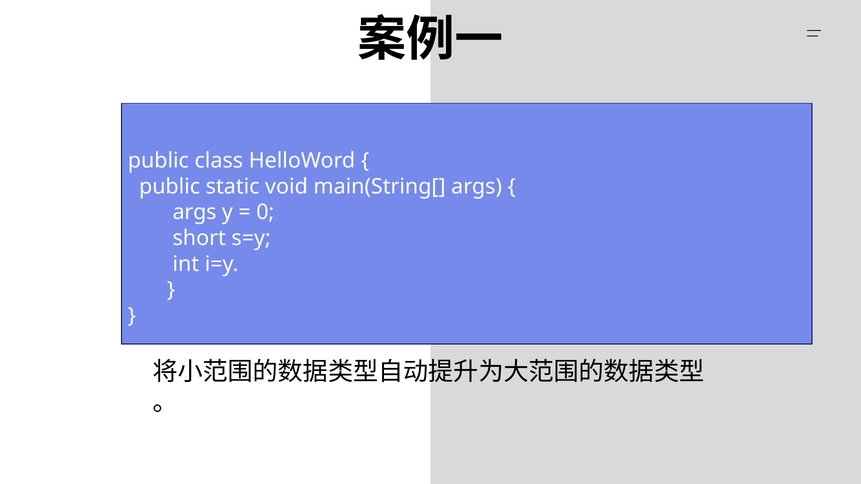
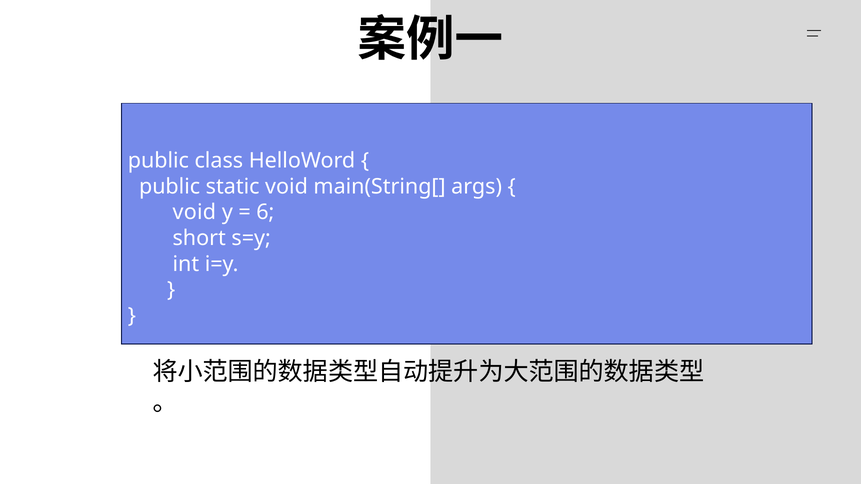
args: args -> void (194, 212)
0: 0 -> 6 (265, 212)
